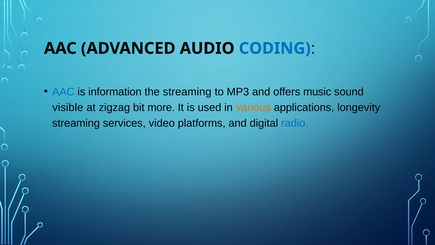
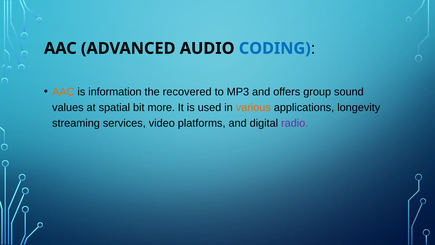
AAC colour: blue -> orange (63, 92)
the streaming: streaming -> recovered (187, 92)
music: music -> group (317, 92)
visible: visible -> values (68, 107)
zigzag: zigzag -> spatial (114, 107)
radio colour: blue -> purple (295, 123)
